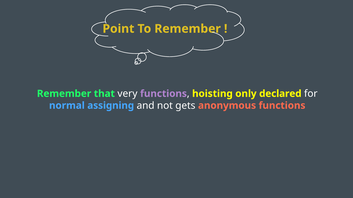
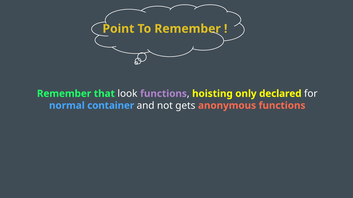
very: very -> look (127, 94)
assigning: assigning -> container (111, 106)
